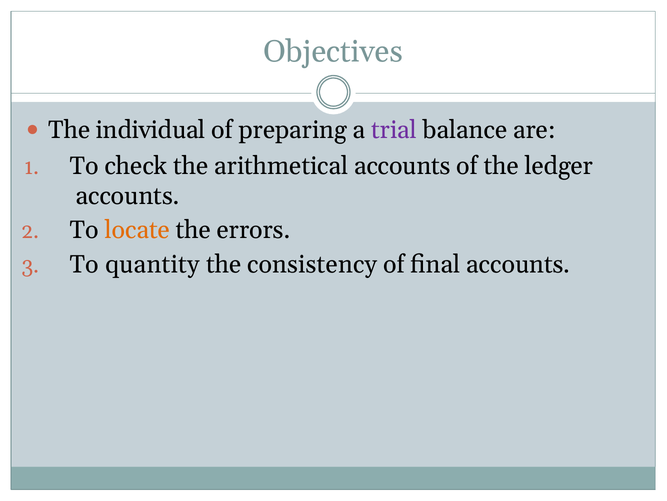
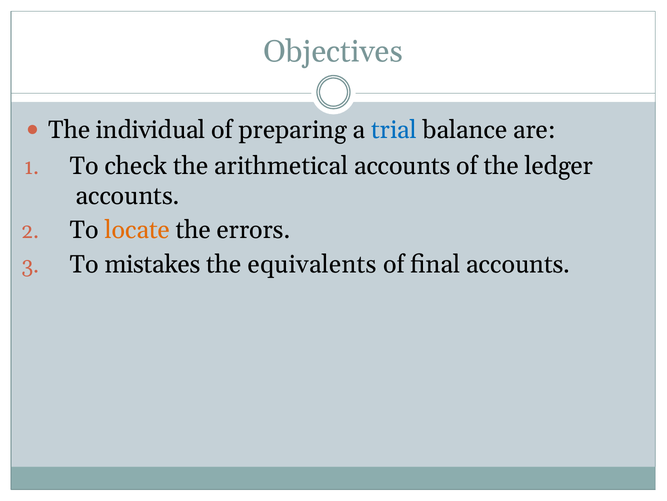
trial colour: purple -> blue (394, 130)
quantity: quantity -> mistakes (153, 264)
consistency: consistency -> equivalents (312, 264)
